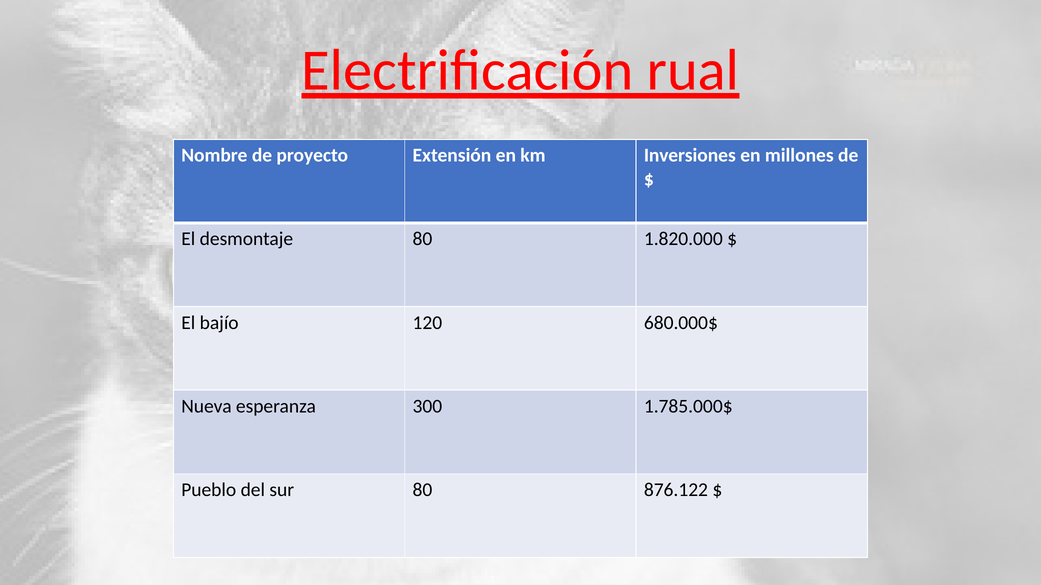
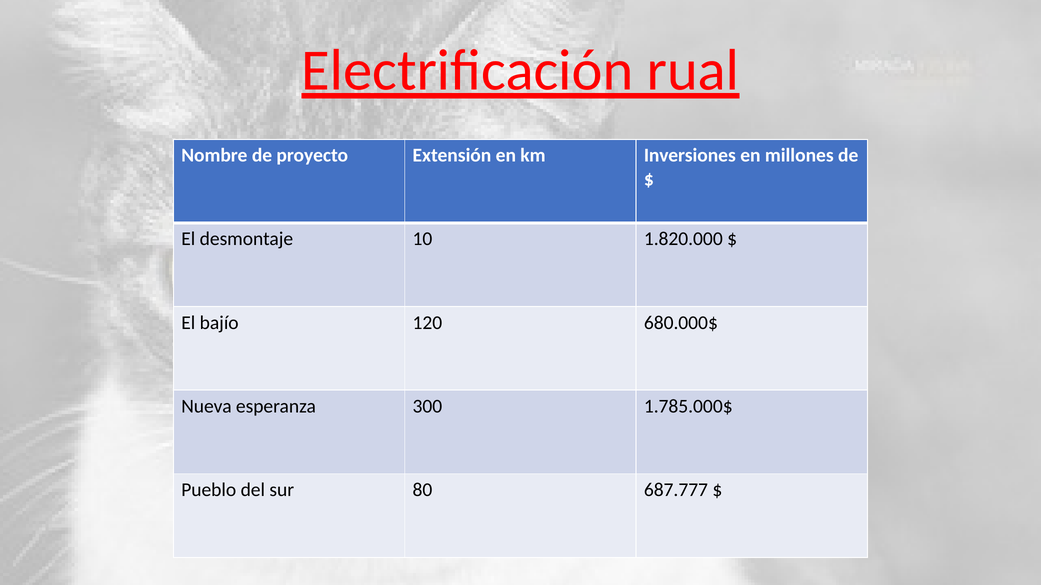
desmontaje 80: 80 -> 10 (422, 239)
876.122: 876.122 -> 687.777 (676, 490)
